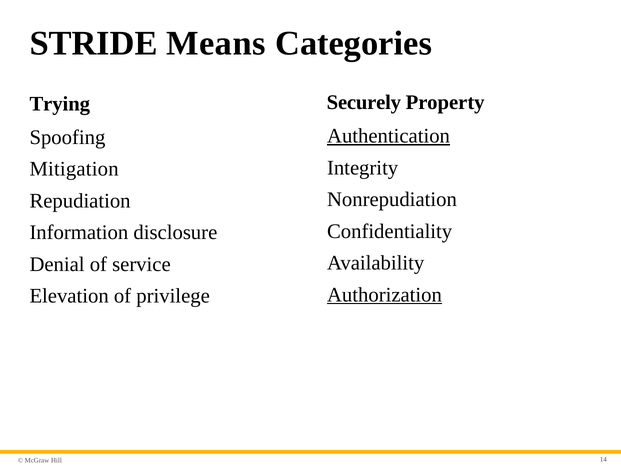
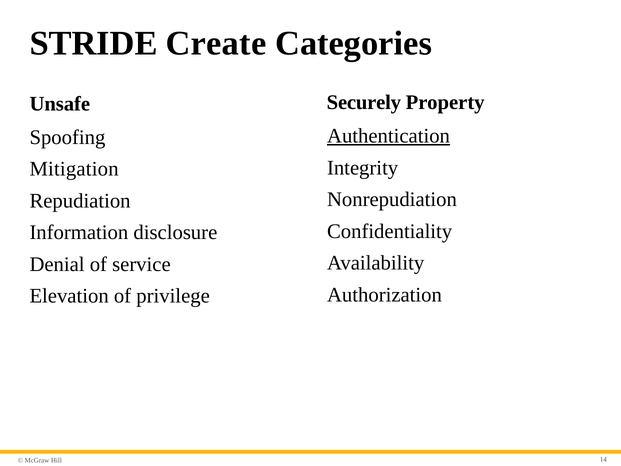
Means: Means -> Create (216, 44)
Trying: Trying -> Unsafe (60, 104)
Authorization underline: present -> none (384, 295)
